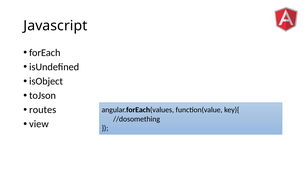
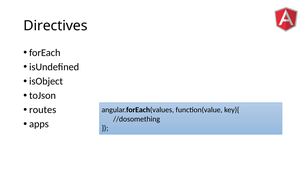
Javascript: Javascript -> Directives (55, 26)
view: view -> apps (39, 124)
